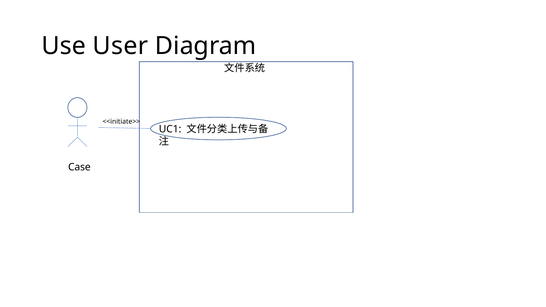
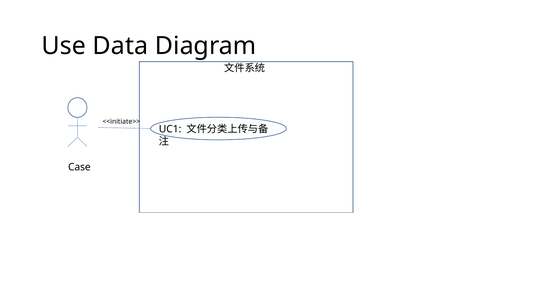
User: User -> Data (120, 46)
